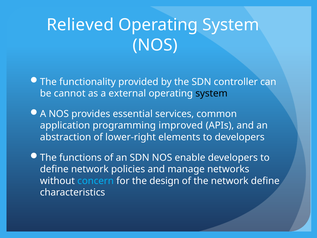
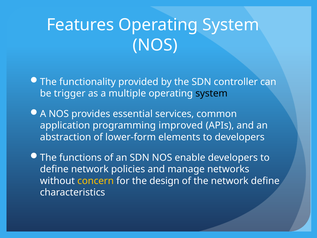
Relieved: Relieved -> Features (80, 25)
cannot: cannot -> trigger (70, 93)
external: external -> multiple (127, 93)
lower-right: lower-right -> lower-form (131, 137)
concern colour: light blue -> yellow (96, 181)
